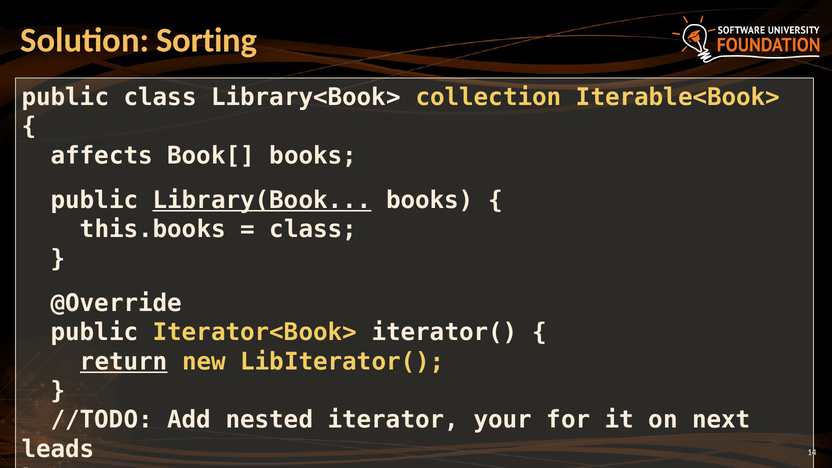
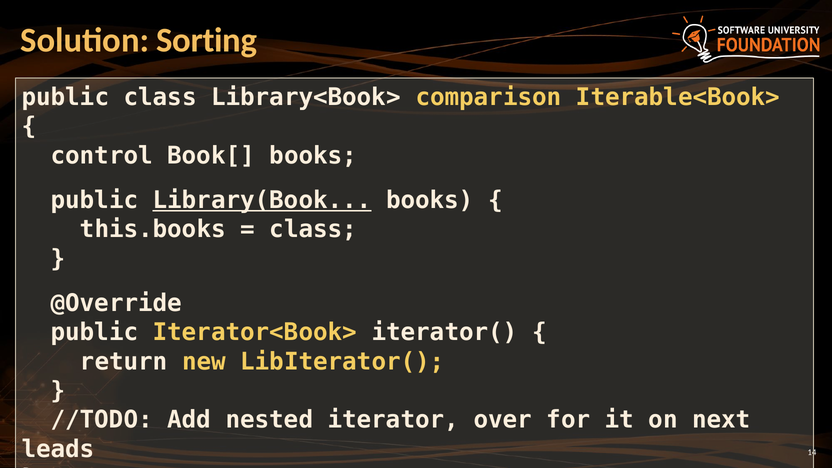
collection: collection -> comparison (488, 97)
affects: affects -> control (102, 156)
return underline: present -> none (124, 362)
your: your -> over (503, 420)
